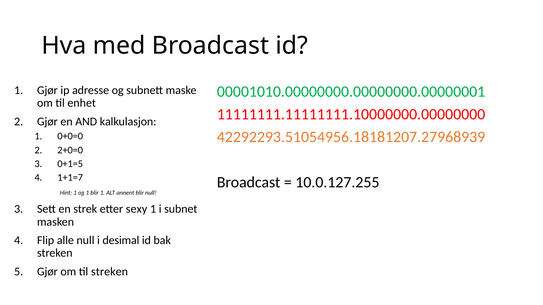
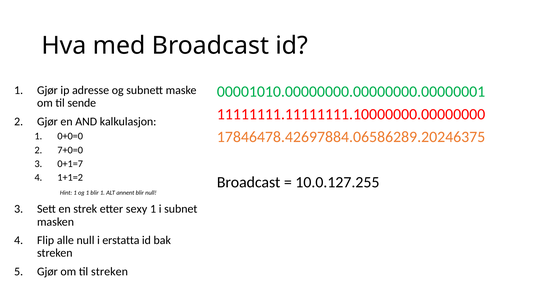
enhet: enhet -> sende (82, 103)
42292293.51054956.18181207.27968939: 42292293.51054956.18181207.27968939 -> 17846478.42697884.06586289.20246375 (351, 137)
2+0=0: 2+0=0 -> 7+0=0 (70, 150)
0+1=5: 0+1=5 -> 0+1=7 (70, 164)
1+1=7: 1+1=7 -> 1+1=2 (70, 178)
desimal: desimal -> erstatta (121, 241)
